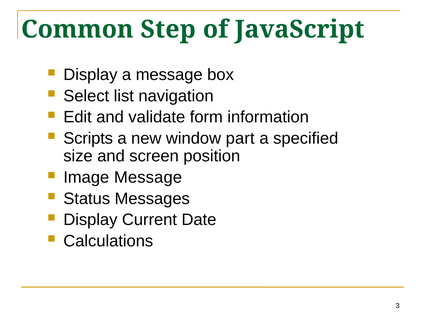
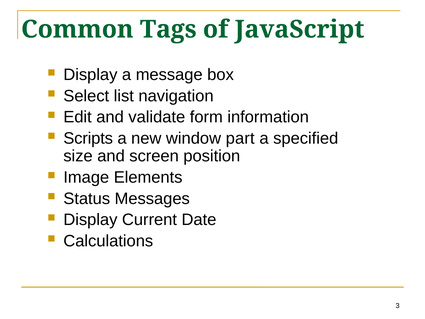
Step: Step -> Tags (168, 29)
Image Message: Message -> Elements (148, 177)
